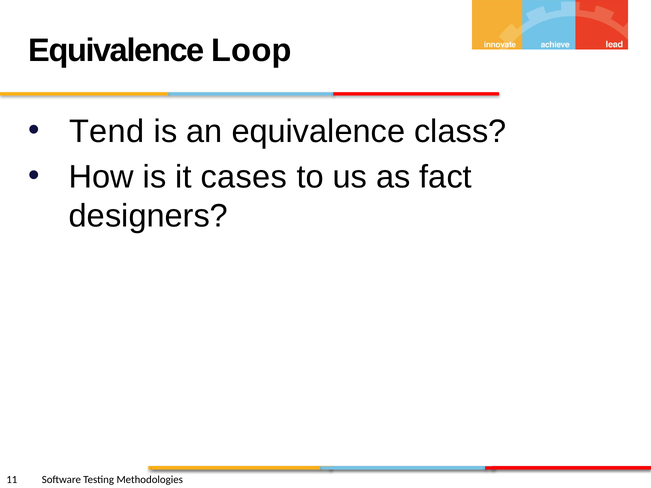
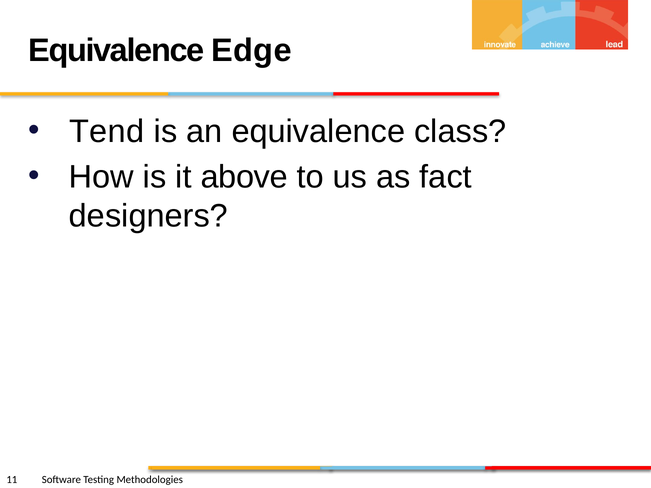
Loop: Loop -> Edge (251, 51)
cases: cases -> above (244, 177)
